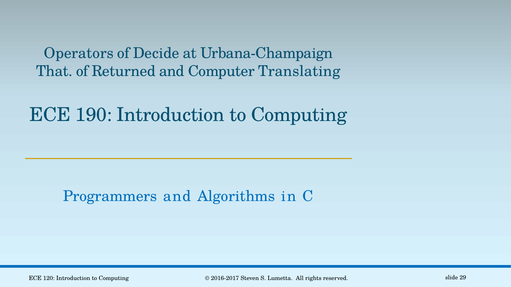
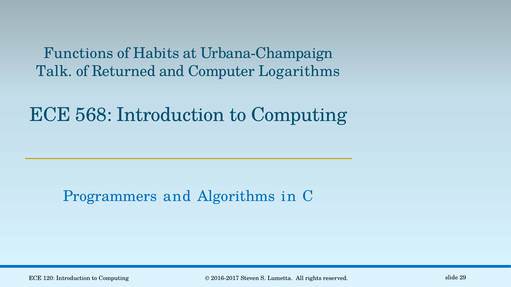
Operators: Operators -> Functions (79, 53)
Decide: Decide -> Habits (156, 53)
That: That -> Talk (54, 71)
Translating: Translating -> Logarithms (299, 71)
190: 190 -> 568 (94, 115)
